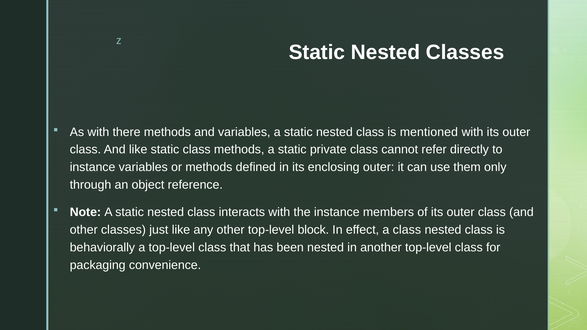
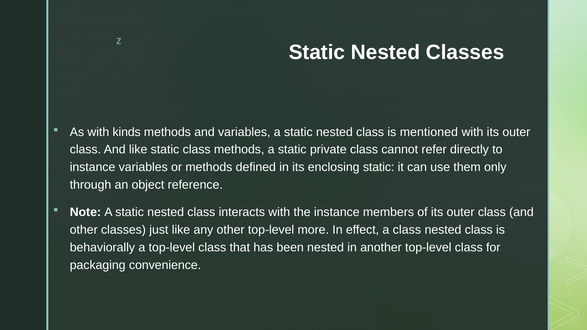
there: there -> kinds (127, 132)
enclosing outer: outer -> static (379, 167)
block: block -> more (313, 230)
